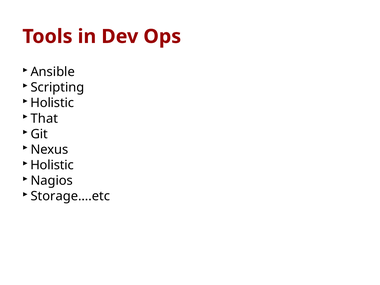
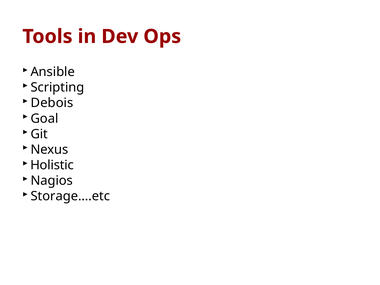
Holistic: Holistic -> Debois (52, 103)
That: That -> Goal (44, 118)
